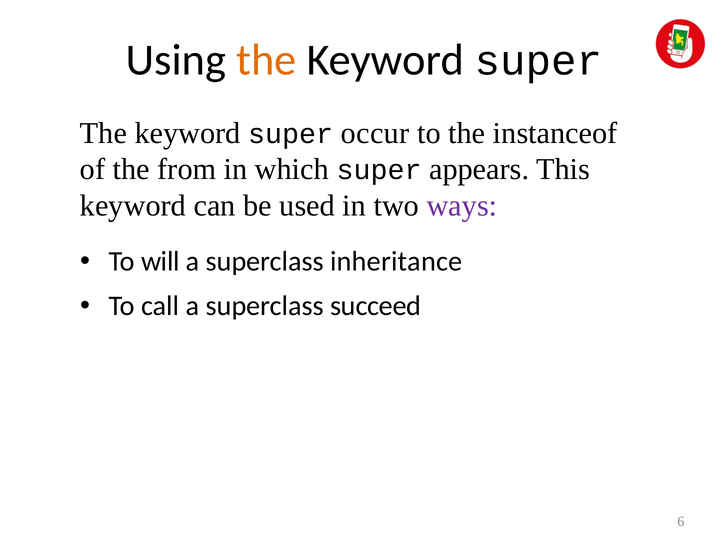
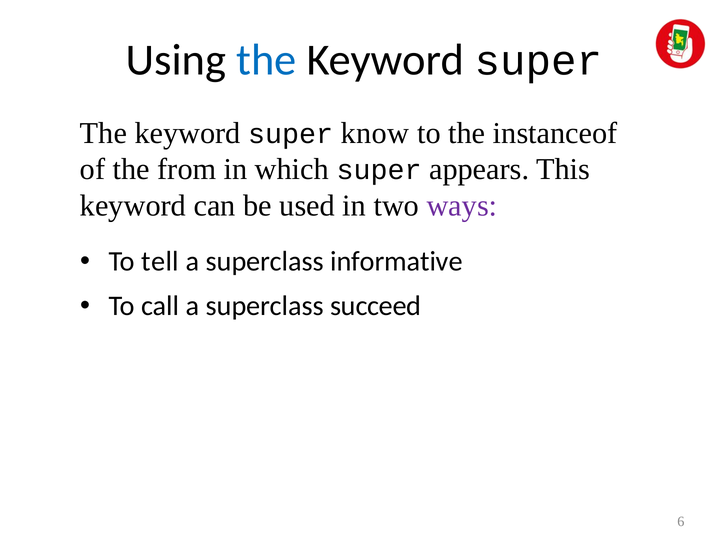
the colour: orange -> blue (266, 60)
occur: occur -> know (375, 133)
will: will -> tell (160, 261)
inheritance: inheritance -> informative (396, 261)
